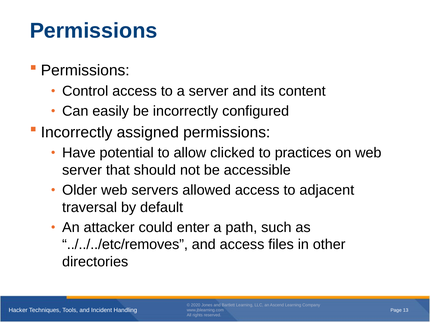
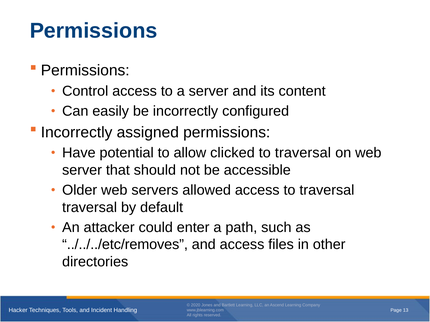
practices: practices -> traversal (303, 153)
access to adjacent: adjacent -> traversal (327, 190)
